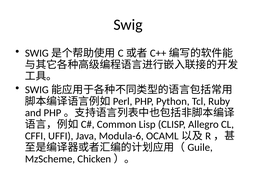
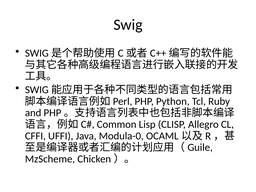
Modula-6: Modula-6 -> Modula-0 (121, 136)
